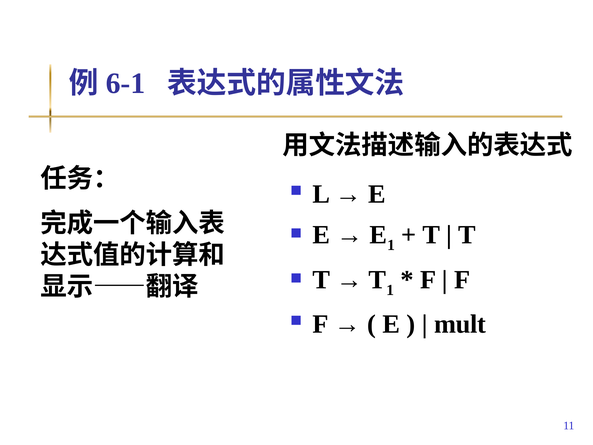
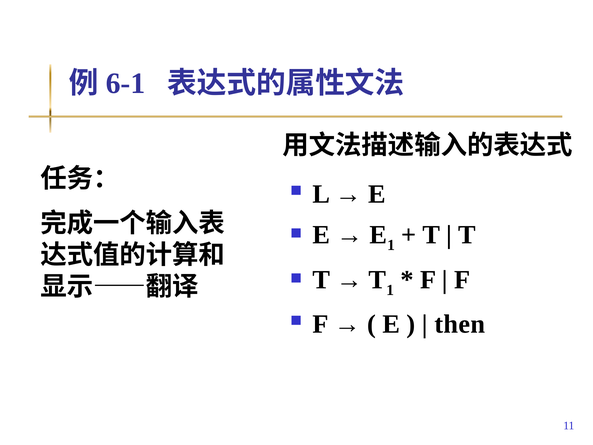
mult: mult -> then (460, 324)
